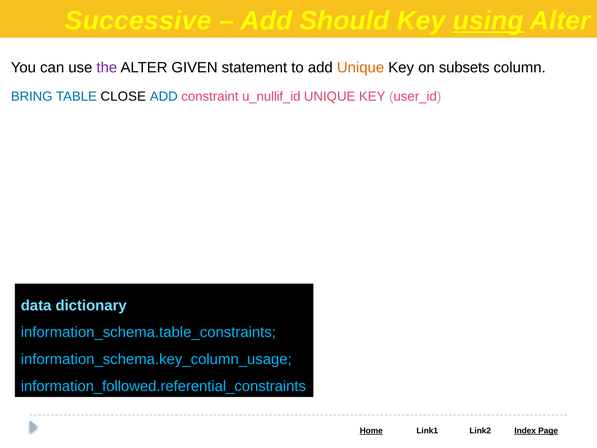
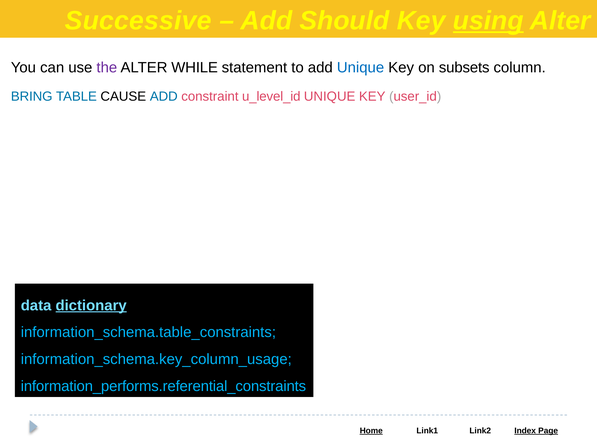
GIVEN: GIVEN -> WHILE (195, 68)
Unique colour: orange -> blue (361, 68)
CLOSE: CLOSE -> CAUSE (123, 96)
u_nullif_id: u_nullif_id -> u_level_id (271, 96)
dictionary underline: none -> present (91, 305)
information_followed.referential_constraints: information_followed.referential_constraints -> information_performs.referential_constraints (163, 386)
